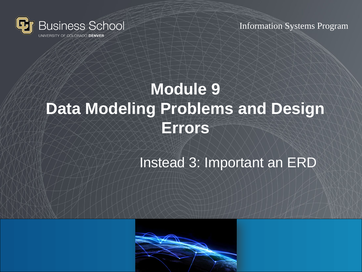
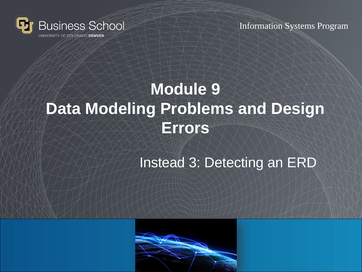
Important: Important -> Detecting (234, 162)
